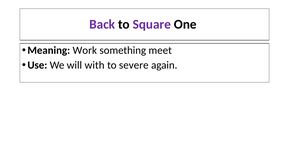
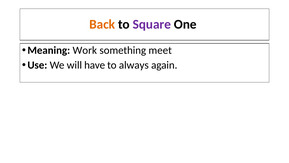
Back colour: purple -> orange (102, 24)
with: with -> have (95, 65)
severe: severe -> always (134, 65)
